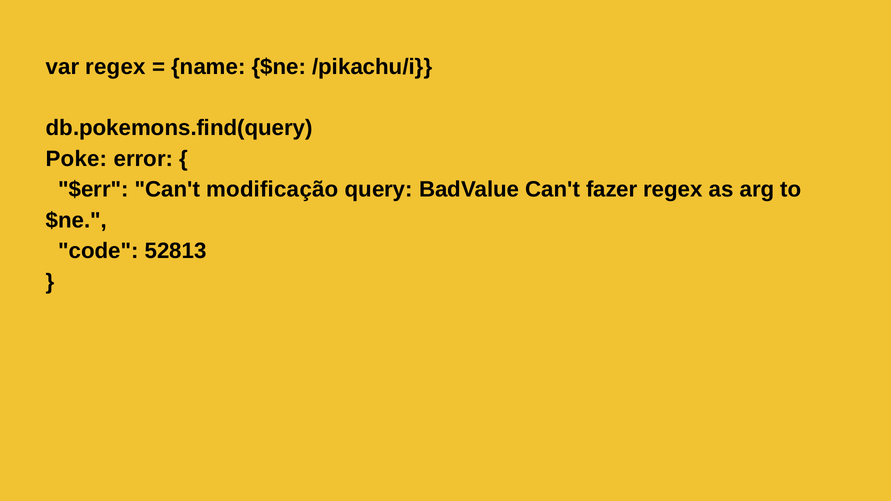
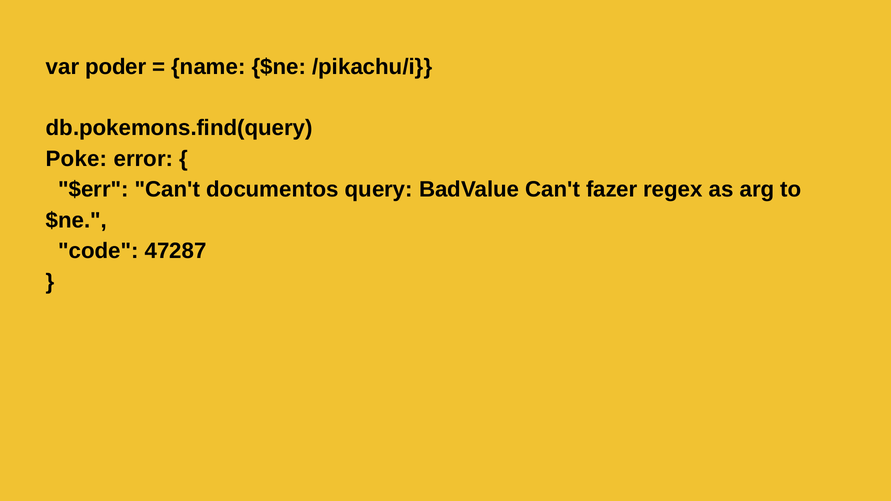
var regex: regex -> poder (116, 67)
modificação: modificação -> documentos (272, 190)
52813: 52813 -> 47287 (176, 251)
